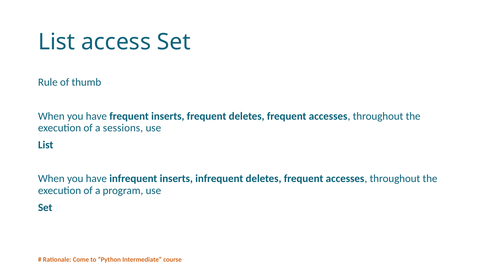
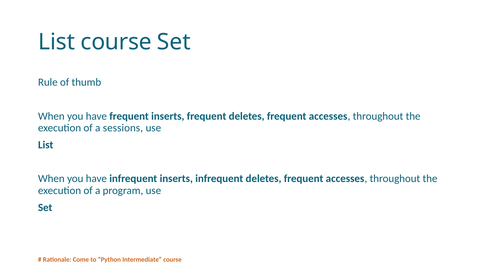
List access: access -> course (116, 42)
